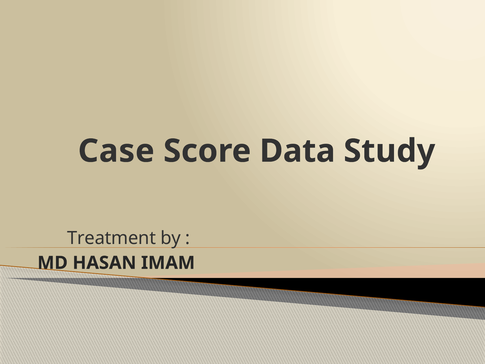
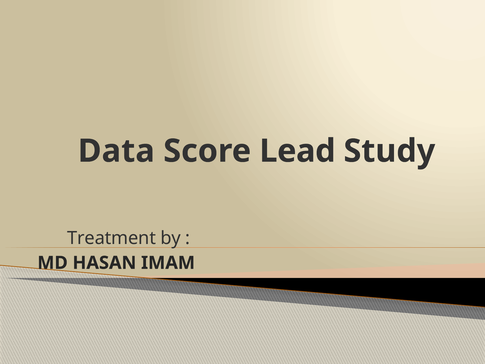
Case: Case -> Data (116, 151)
Data: Data -> Lead (297, 151)
